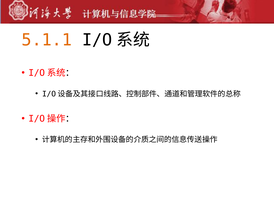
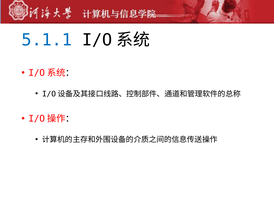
5.1.1 colour: orange -> blue (47, 40)
